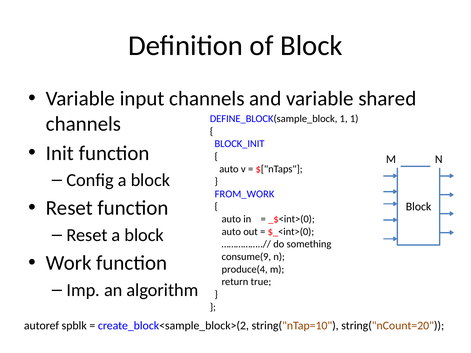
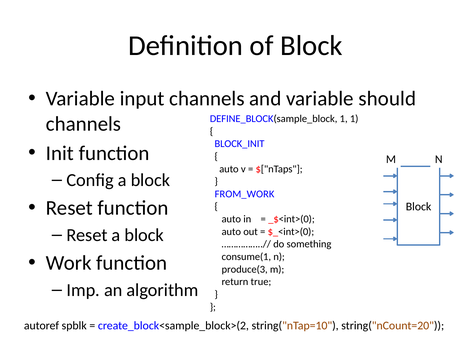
shared: shared -> should (387, 99)
consume(9: consume(9 -> consume(1 (246, 257)
produce(4: produce(4 -> produce(3 (245, 269)
